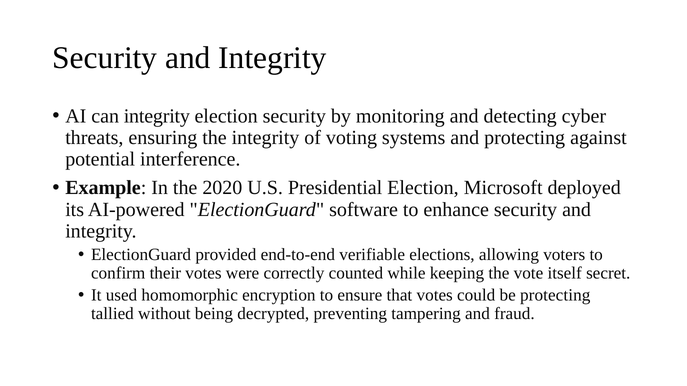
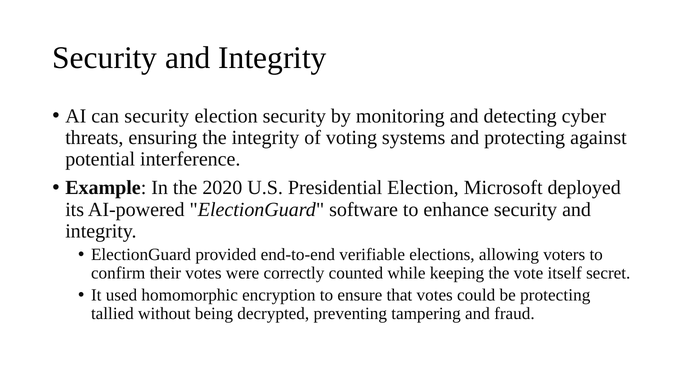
can integrity: integrity -> security (157, 116)
